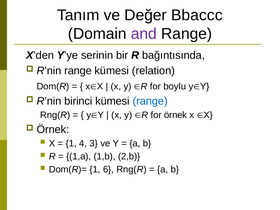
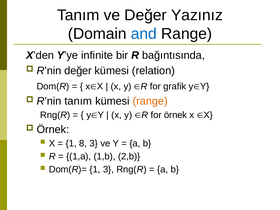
Bbaccc: Bbaccc -> Yazınız (197, 15)
and colour: purple -> blue (144, 34)
serinin: serinin -> infinite (97, 55)
R’nin range: range -> değer (78, 71)
boylu: boylu -> grafik (175, 86)
R’nin birinci: birinci -> tanım (78, 101)
range colour: blue -> orange (150, 101)
4: 4 -> 8 (83, 143)
1 6: 6 -> 3 (108, 169)
